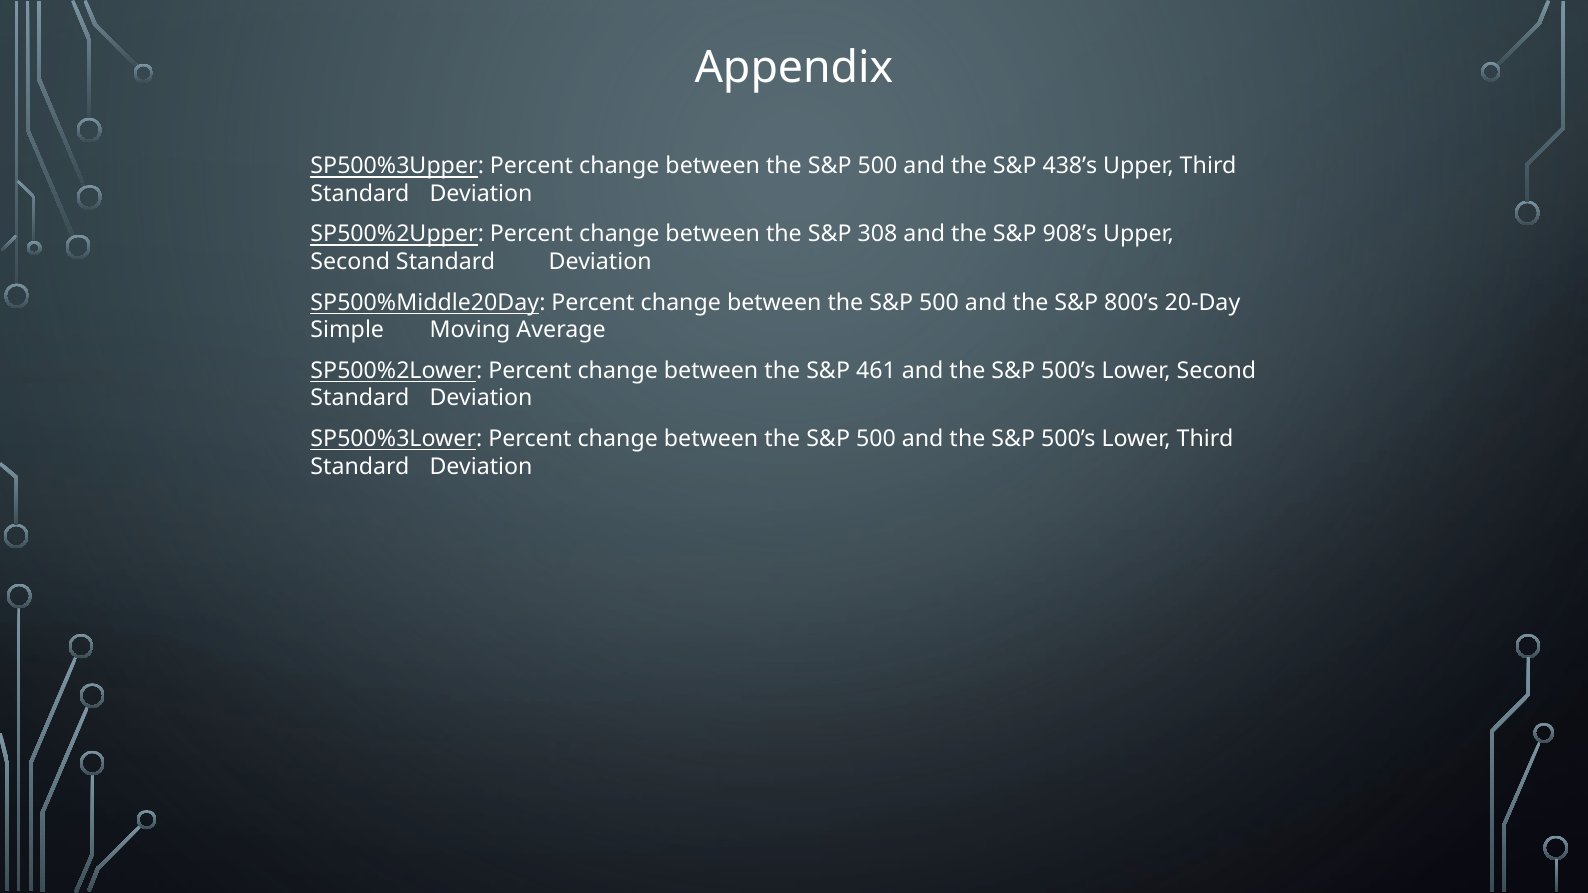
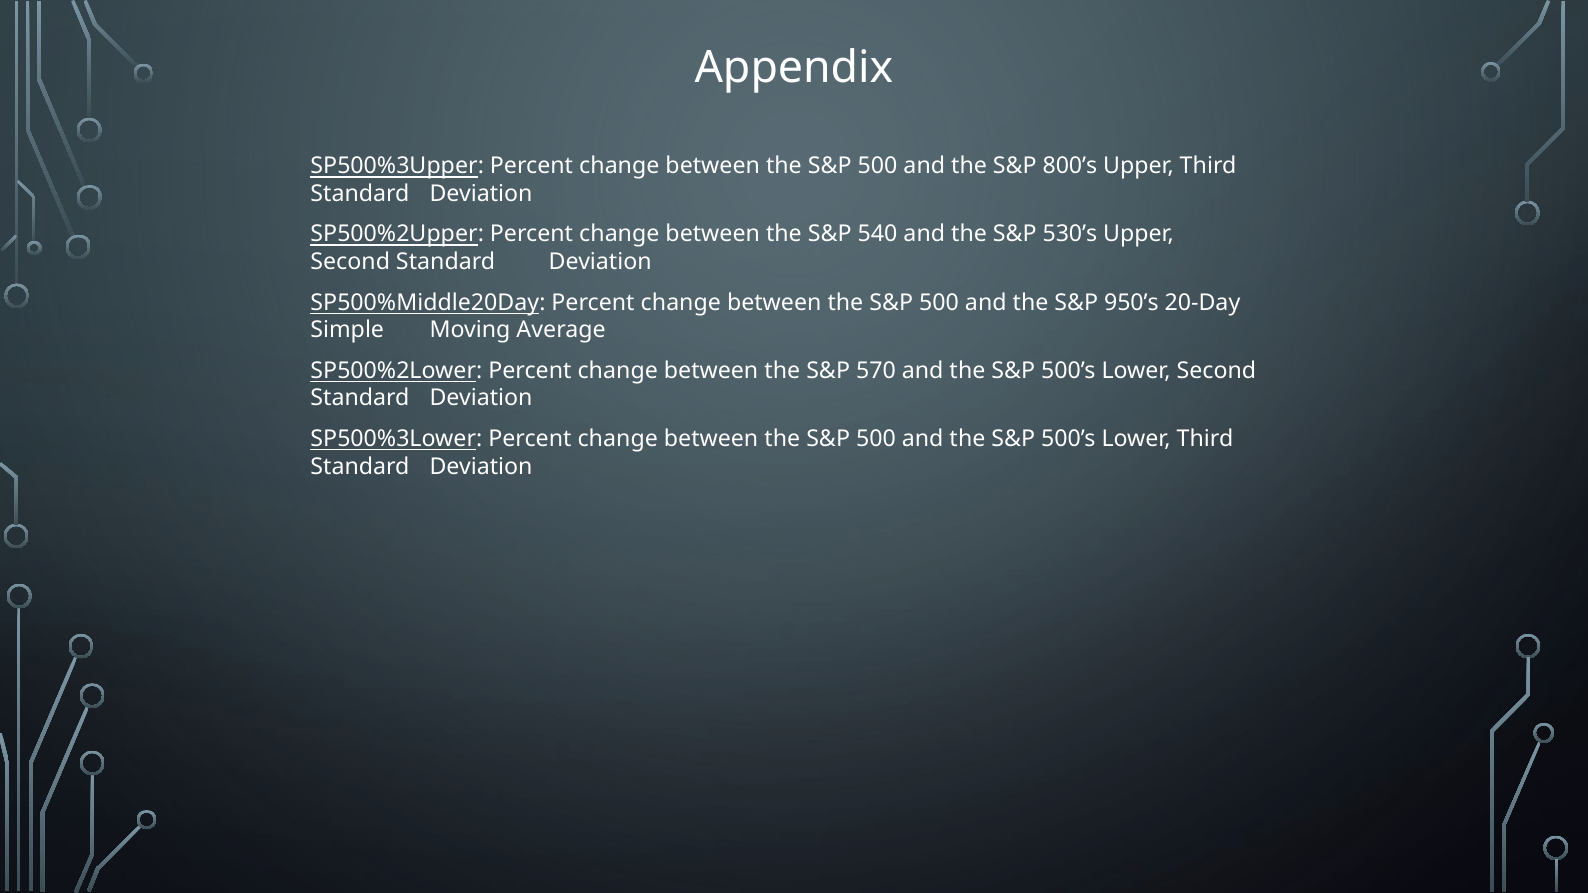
438’s: 438’s -> 800’s (1070, 166)
308: 308 -> 540 (878, 234)
908’s: 908’s -> 530’s (1070, 234)
800’s: 800’s -> 950’s (1131, 302)
461: 461 -> 570 (876, 371)
